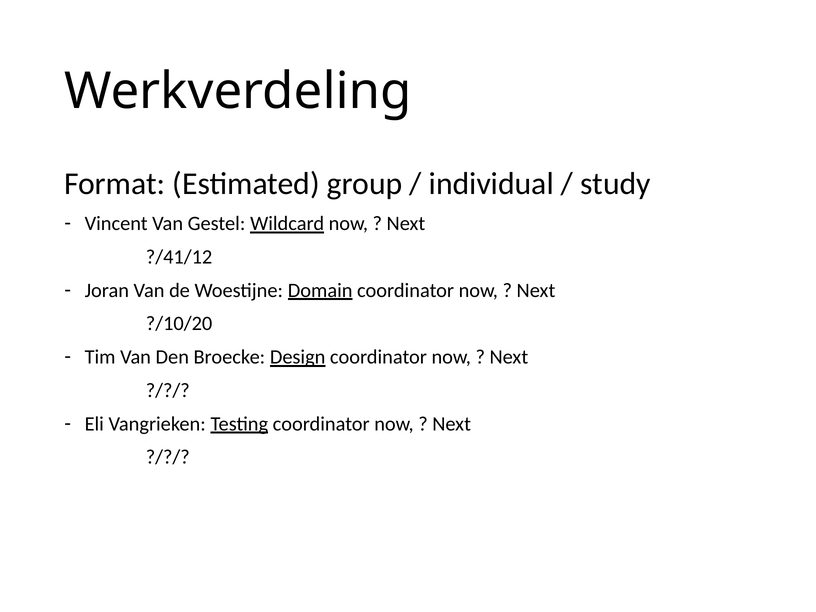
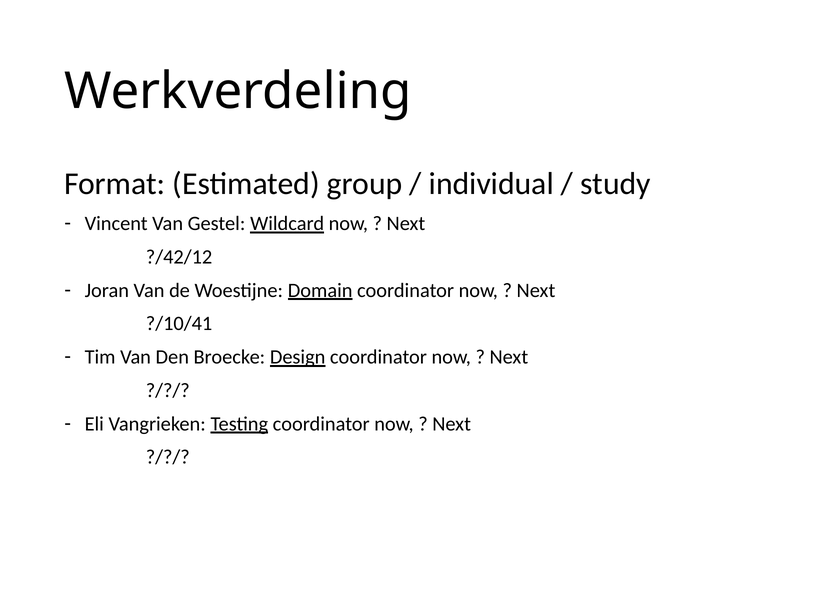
?/41/12: ?/41/12 -> ?/42/12 (179, 257)
?/10/20: ?/10/20 -> ?/10/41 (179, 324)
